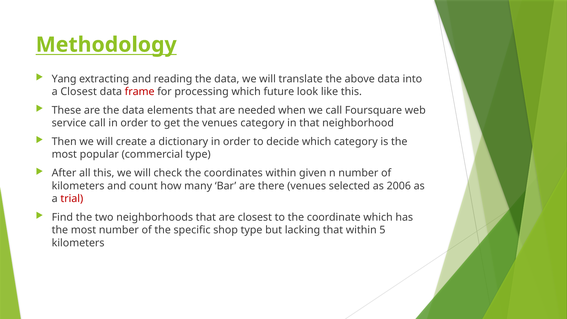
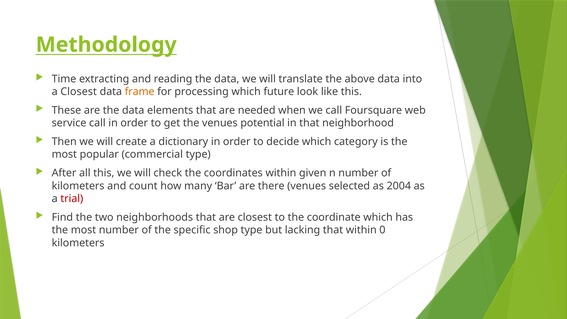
Yang: Yang -> Time (64, 79)
frame colour: red -> orange (140, 92)
venues category: category -> potential (262, 123)
2006: 2006 -> 2004 (399, 186)
5: 5 -> 0 (382, 230)
